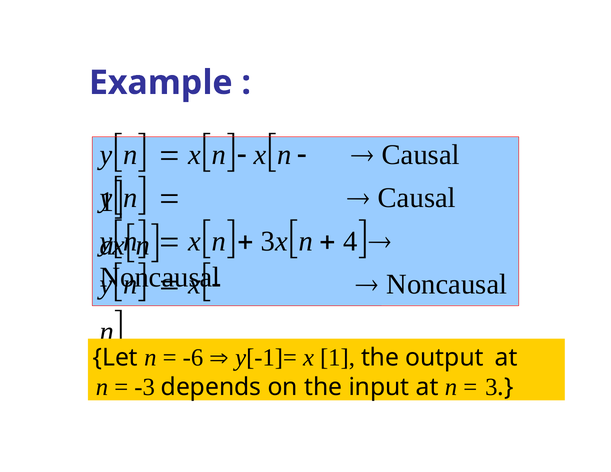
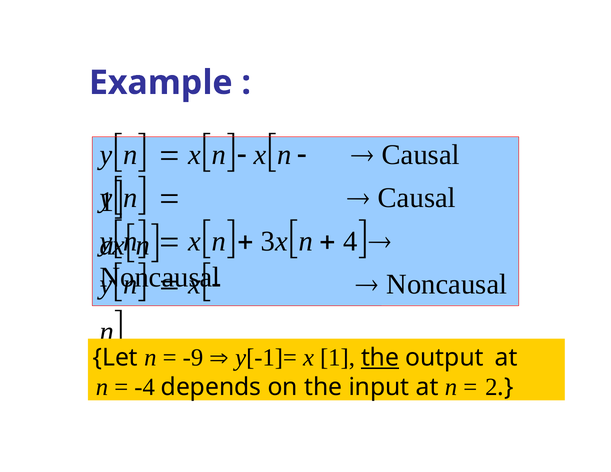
-6: -6 -> -9 (193, 358)
the underline: none -> present (380, 358)
-3: -3 -> -4 (145, 387)
3: 3 -> 2 (491, 387)
